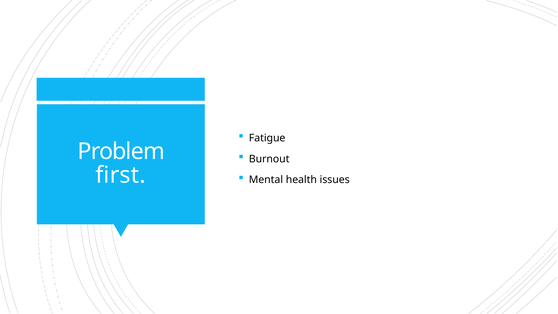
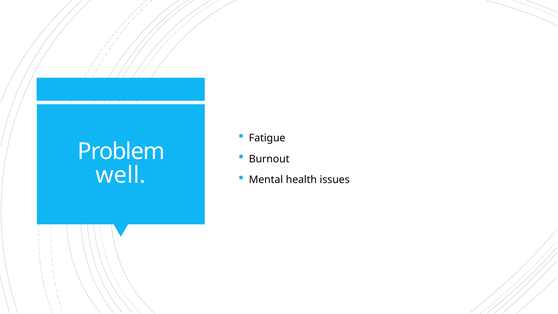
first: first -> well (121, 175)
